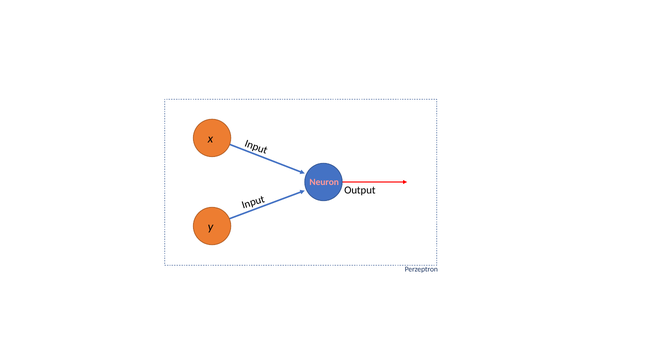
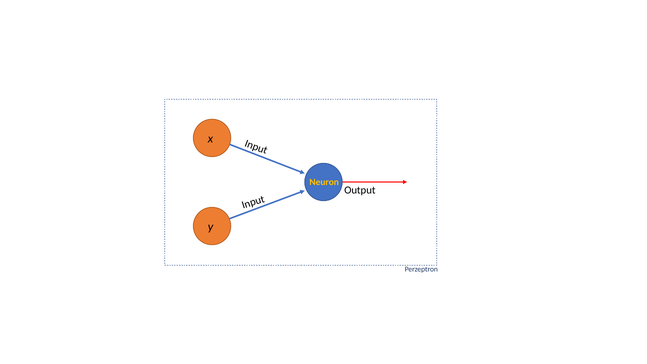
Neuron colour: pink -> yellow (324, 182)
